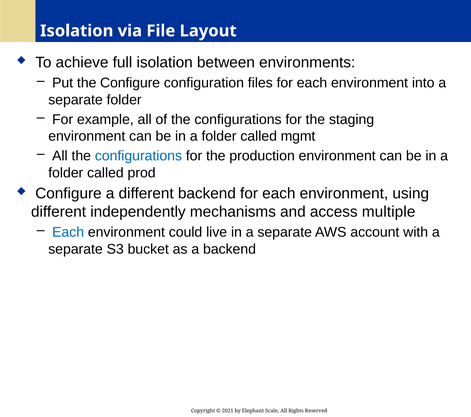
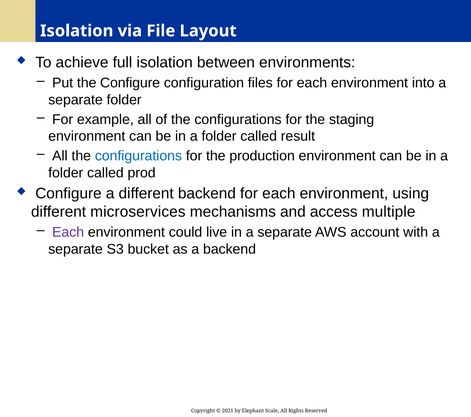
mgmt: mgmt -> result (298, 136)
independently: independently -> microservices (138, 212)
Each colour: blue -> purple (68, 232)
